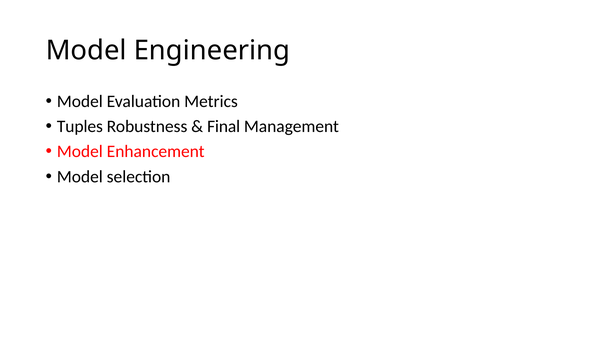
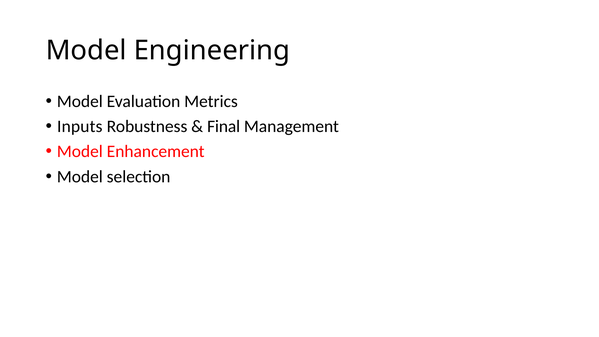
Tuples: Tuples -> Inputs (80, 126)
